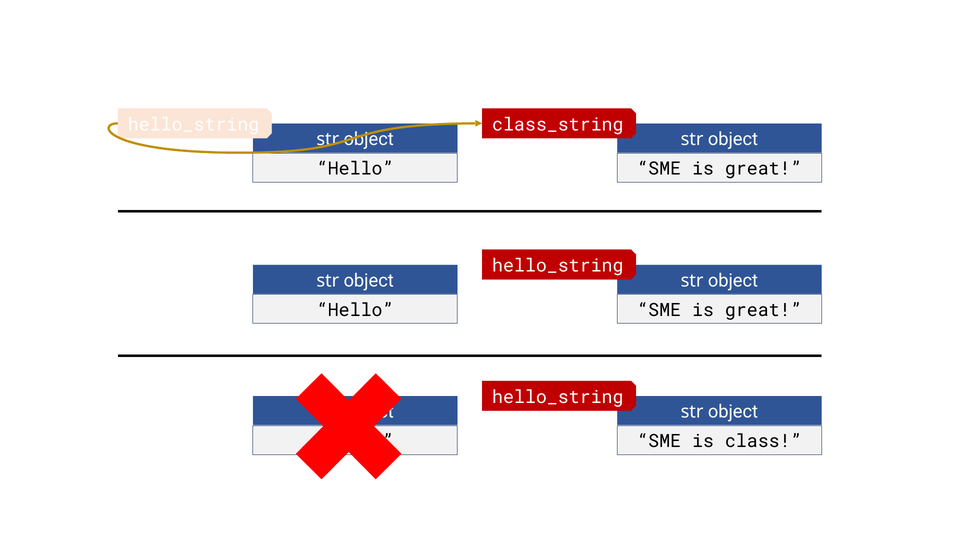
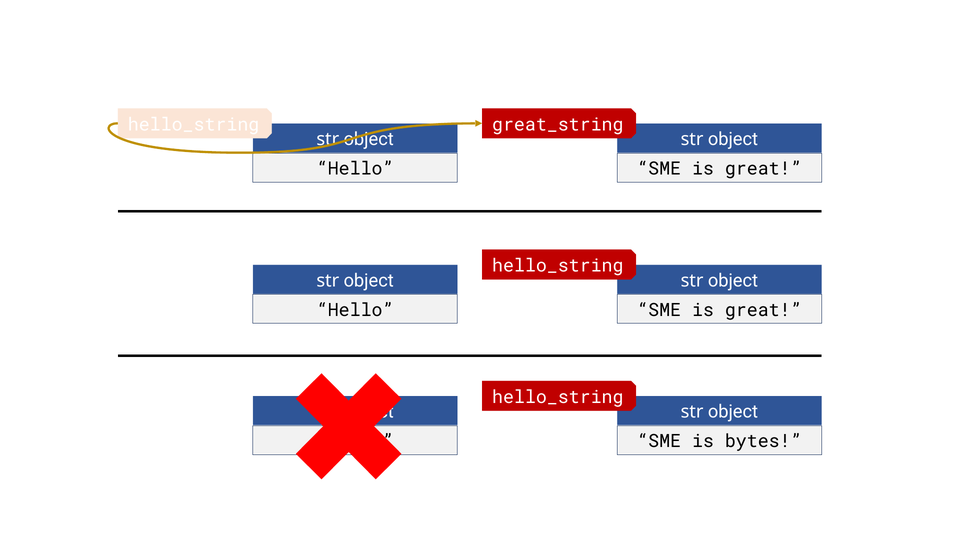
class_string: class_string -> great_string (558, 125)
class: class -> bytes (763, 441)
